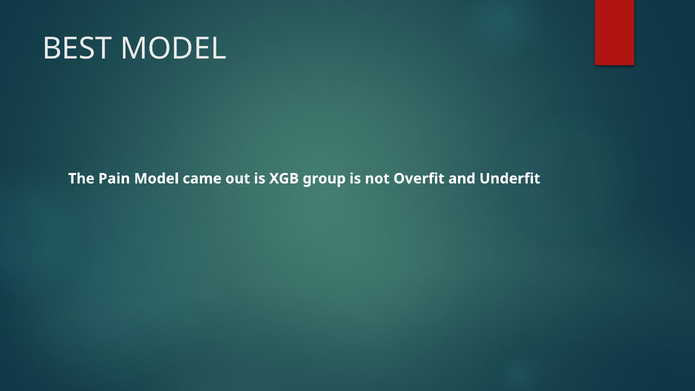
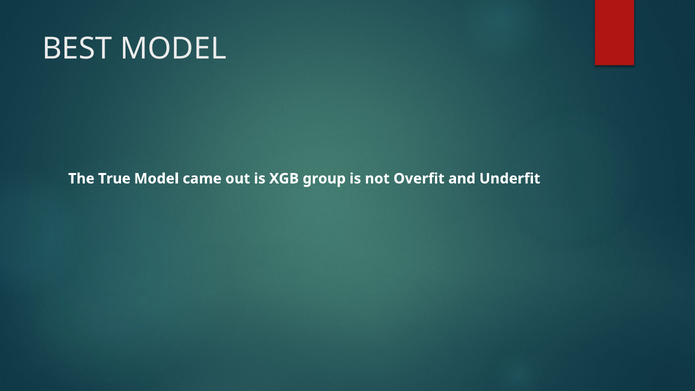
Pain: Pain -> True (114, 179)
